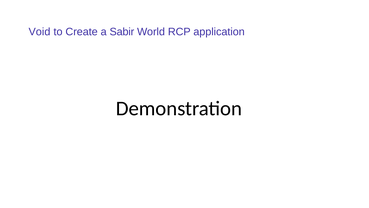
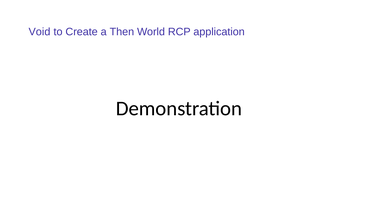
Sabir: Sabir -> Then (122, 32)
